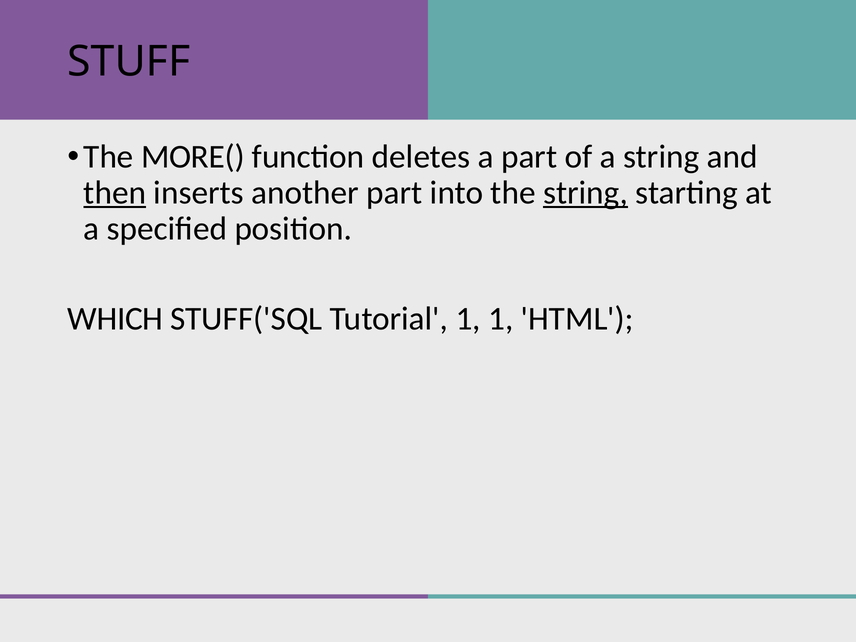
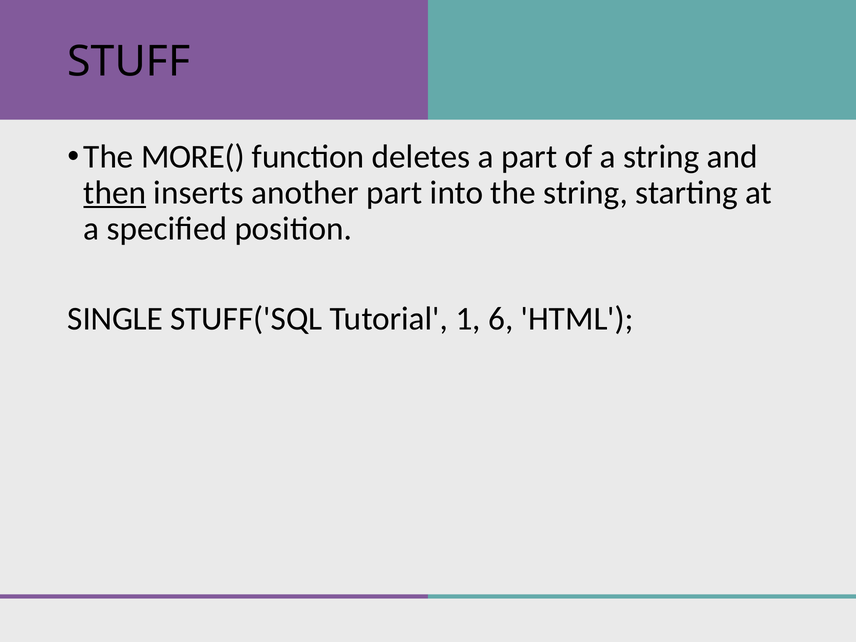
string underline: present -> none (585, 193)
WHICH: WHICH -> SINGLE (115, 319)
1 1: 1 -> 6 (501, 319)
